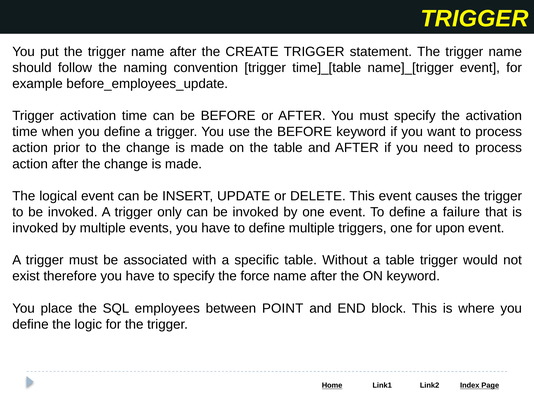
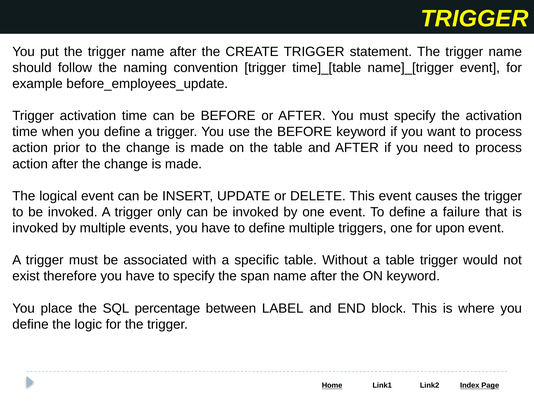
force: force -> span (255, 276)
employees: employees -> percentage (167, 308)
POINT: POINT -> LABEL (283, 308)
